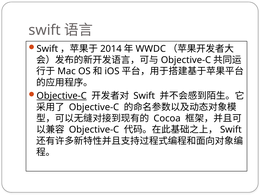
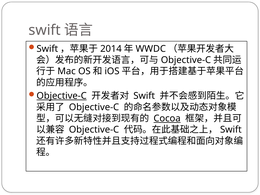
Cocoa underline: none -> present (167, 118)
